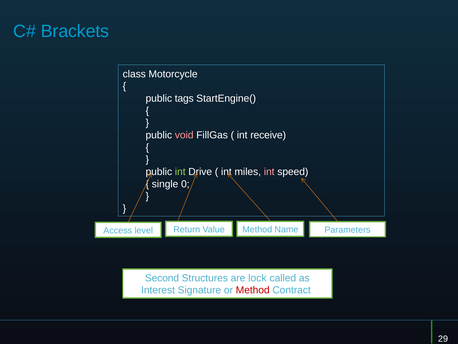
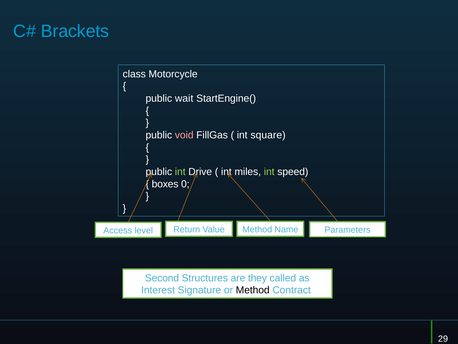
tags: tags -> wait (184, 98)
receive: receive -> square (268, 135)
int colour: pink -> light green (269, 172)
single: single -> boxes (165, 184)
lock: lock -> they (258, 278)
Method colour: red -> black (253, 290)
